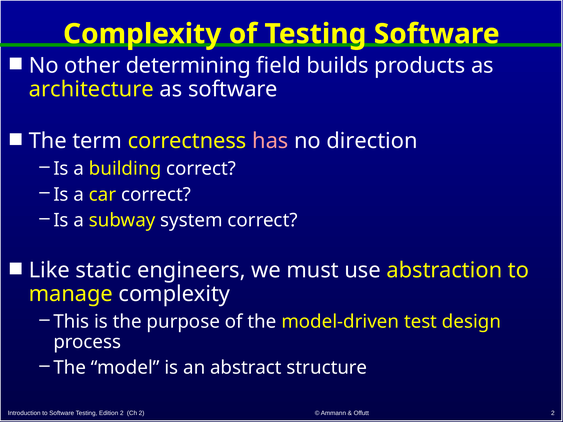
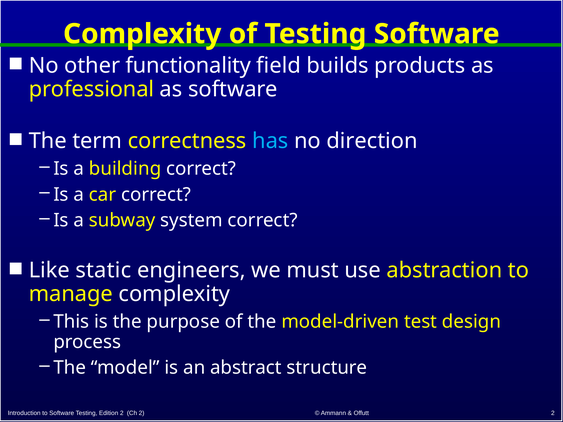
determining: determining -> functionality (188, 66)
architecture: architecture -> professional (91, 89)
has colour: pink -> light blue (270, 141)
